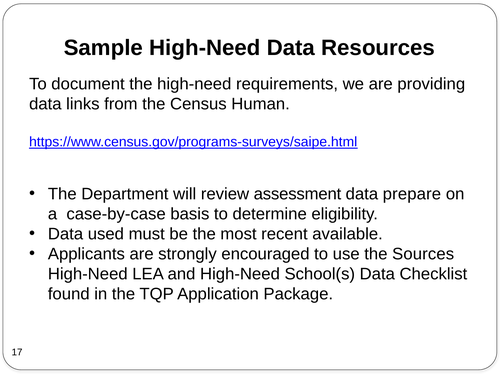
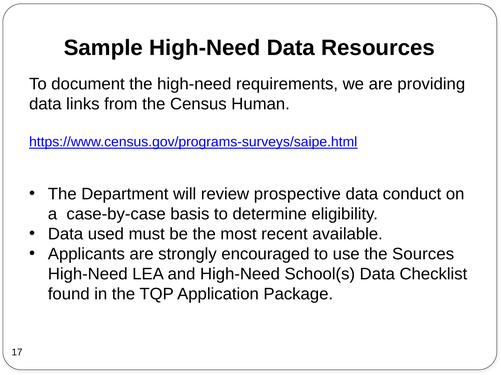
assessment: assessment -> prospective (297, 194)
prepare: prepare -> conduct (412, 194)
